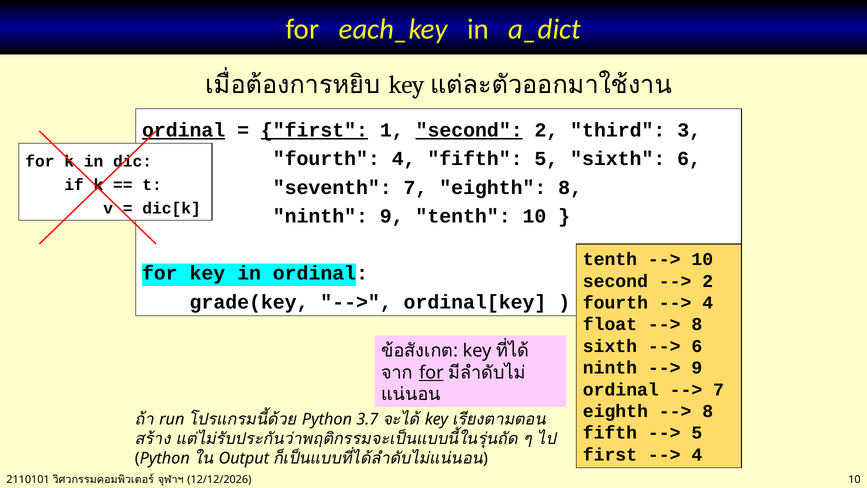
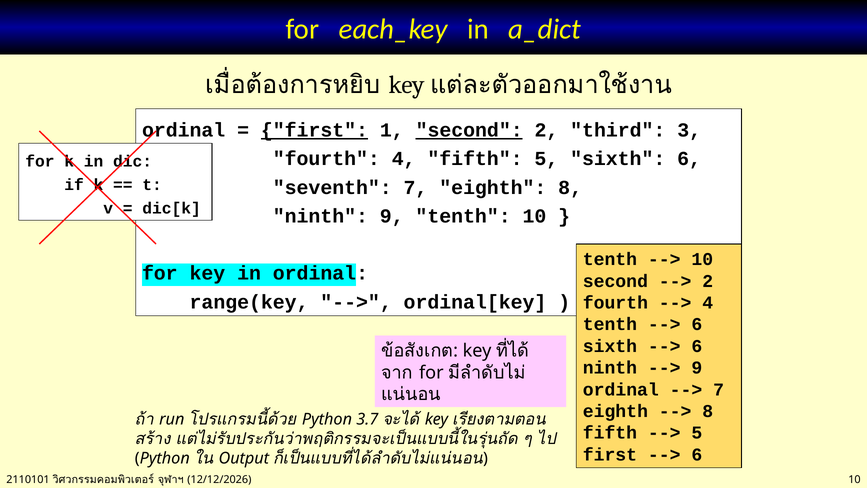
ordinal underline: present -> none (184, 130)
grade(key: grade(key -> range(key (249, 302)
float: float -> tenth (610, 324)
8: 8 -> 6 (697, 324)
for underline: present -> none (431, 372)
4: 4 -> 6 (697, 454)
